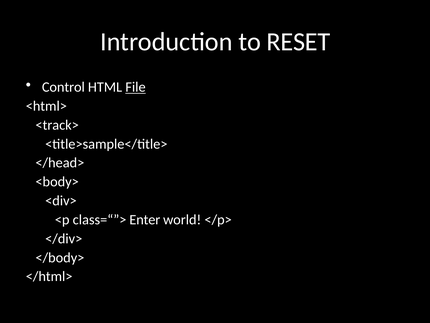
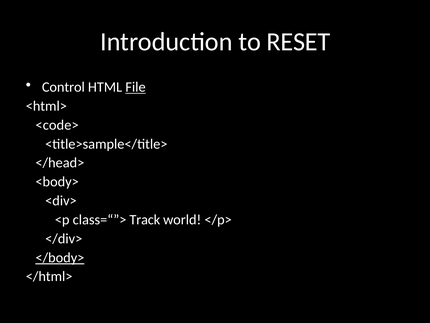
<track>: <track> -> <code> (57, 125)
Enter: Enter -> Track (145, 219)
</body> underline: none -> present (60, 257)
